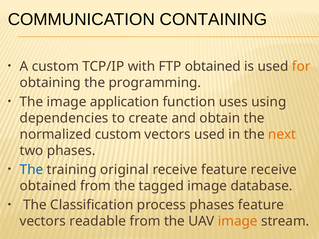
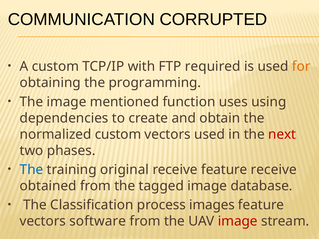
CONTAINING: CONTAINING -> CORRUPTED (213, 20)
FTP obtained: obtained -> required (213, 67)
application: application -> mentioned (125, 102)
next colour: orange -> red (282, 134)
process phases: phases -> images (212, 205)
readable: readable -> software (98, 222)
image colour: orange -> red (238, 222)
